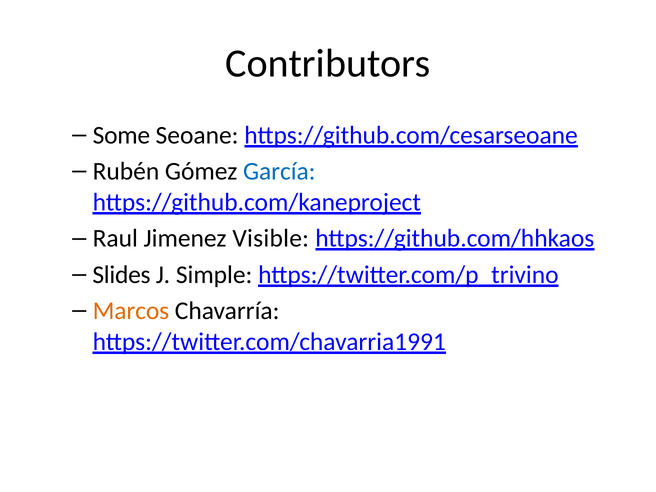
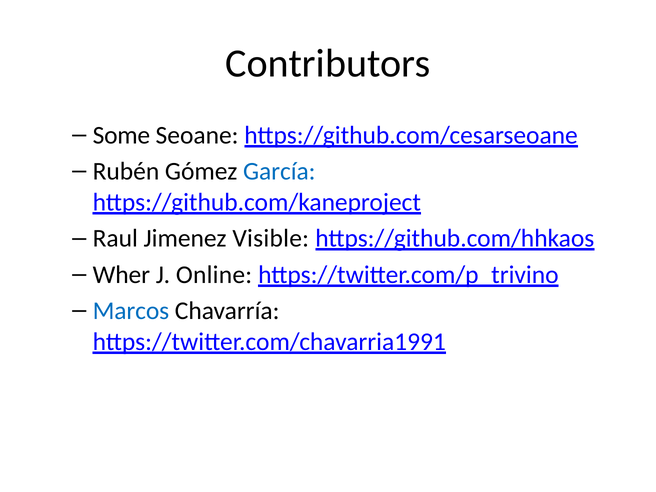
Slides: Slides -> Wher (121, 275)
Simple: Simple -> Online (214, 275)
Marcos colour: orange -> blue (131, 311)
